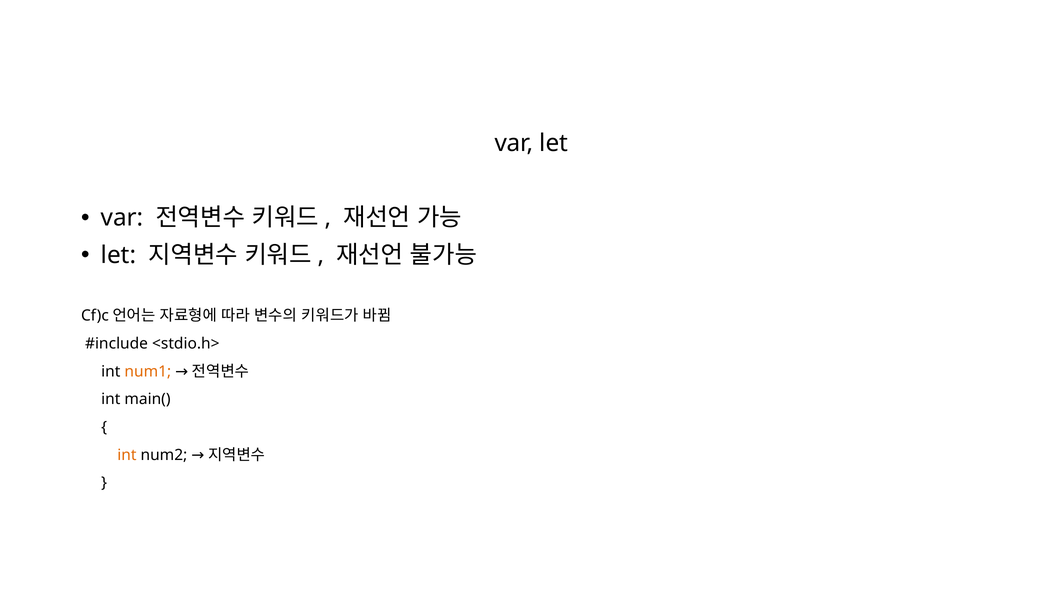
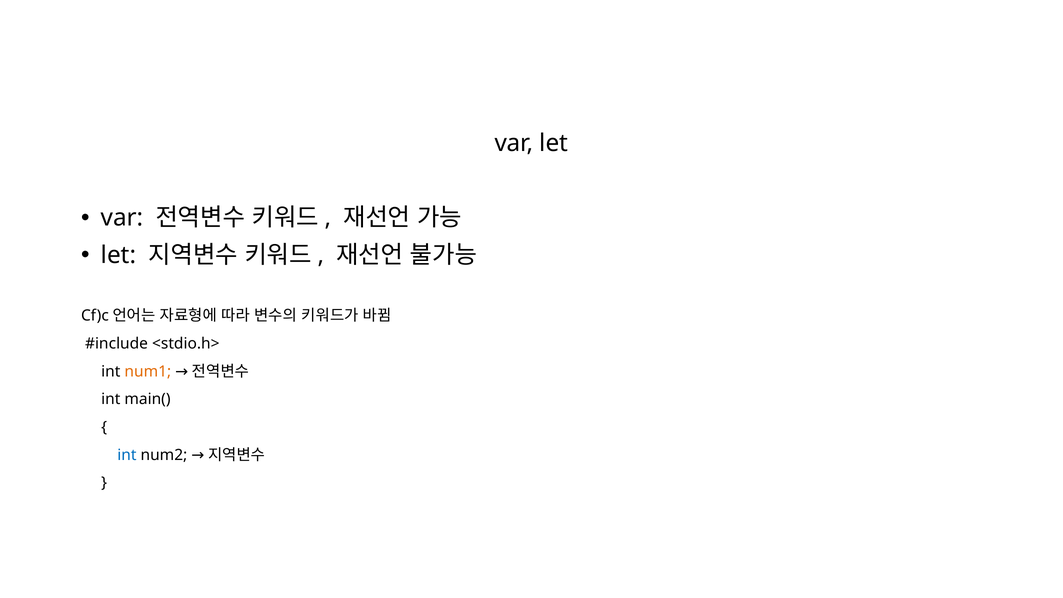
int colour: orange -> blue (127, 455)
